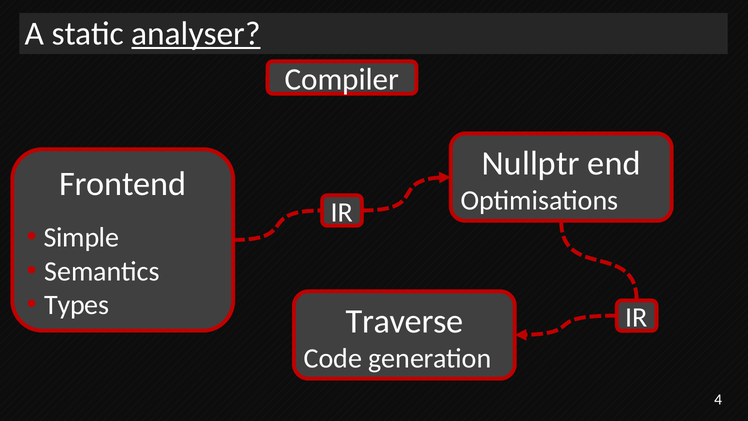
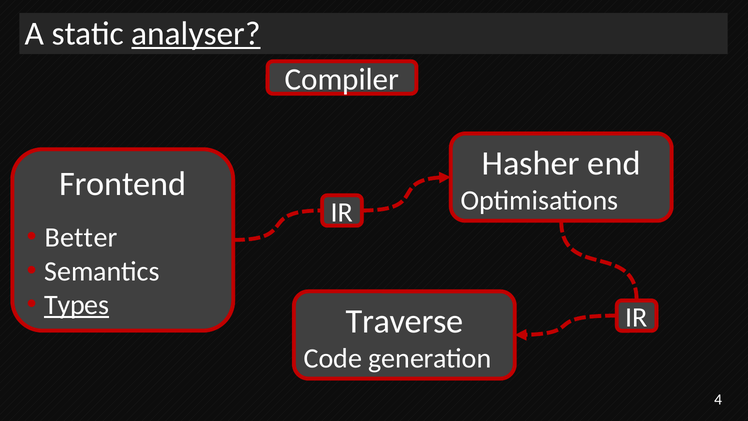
Nullptr: Nullptr -> Hasher (531, 163)
Simple: Simple -> Better (81, 237)
Types underline: none -> present (77, 305)
